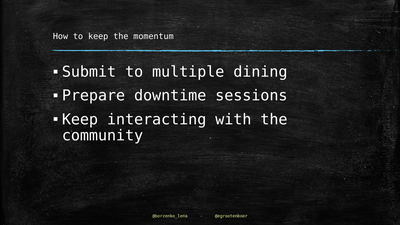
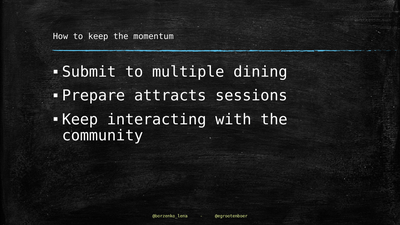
downtime: downtime -> attracts (170, 96)
